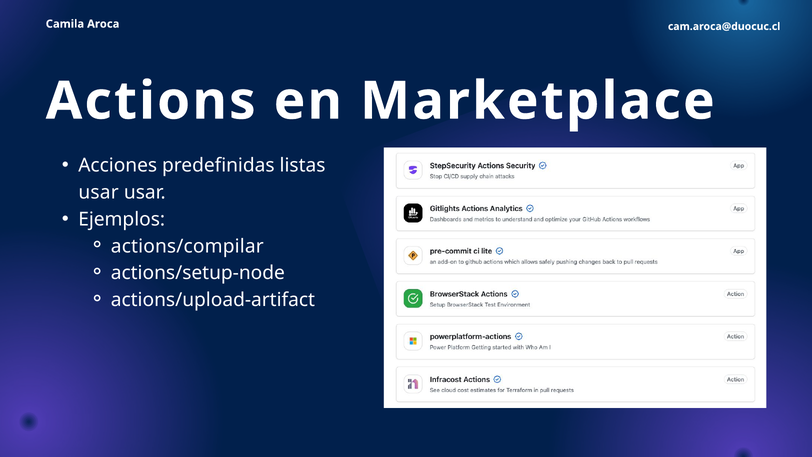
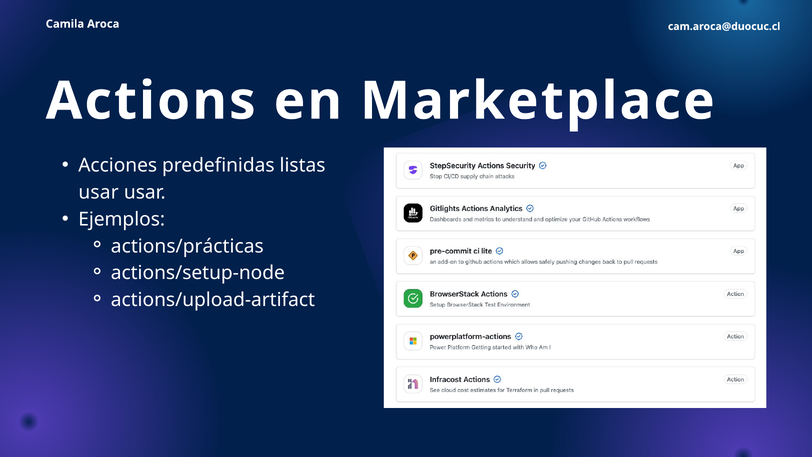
actions/compilar: actions/compilar -> actions/prácticas (187, 246)
